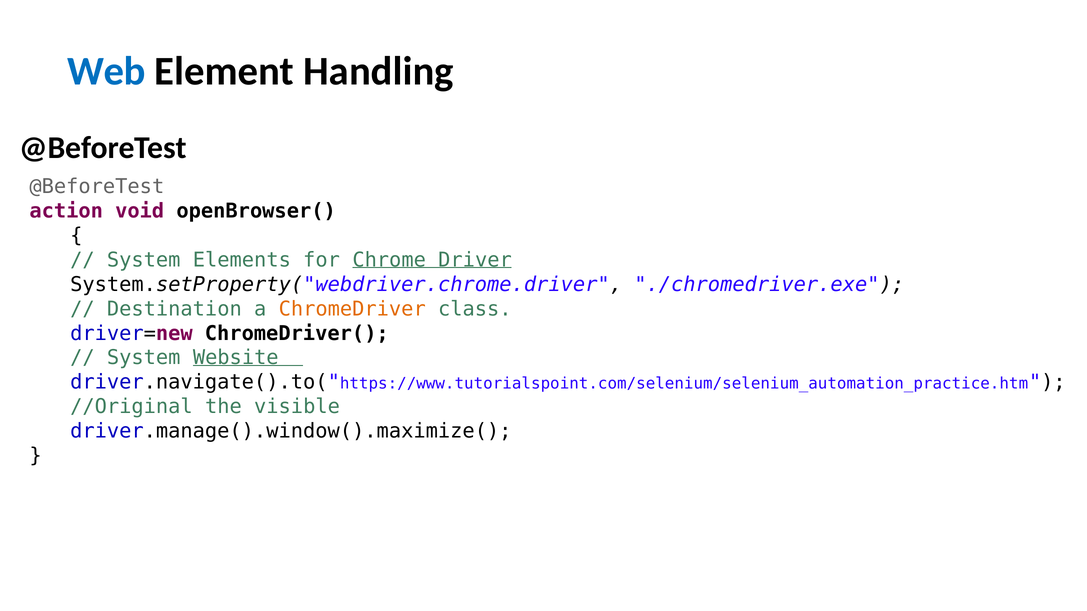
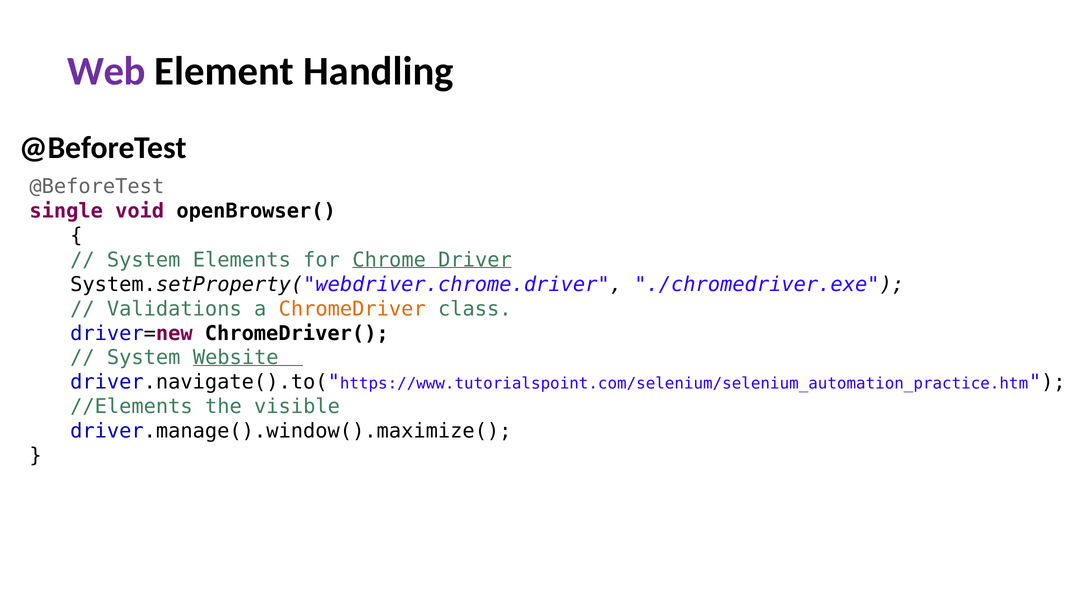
Web colour: blue -> purple (107, 71)
action: action -> single (66, 211)
Destination: Destination -> Validations (174, 309)
//Original: //Original -> //Elements (131, 407)
